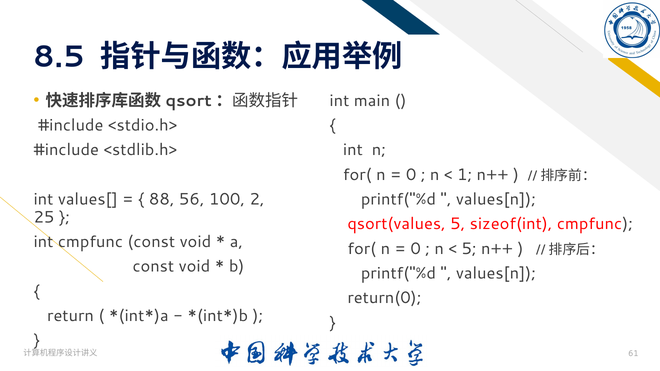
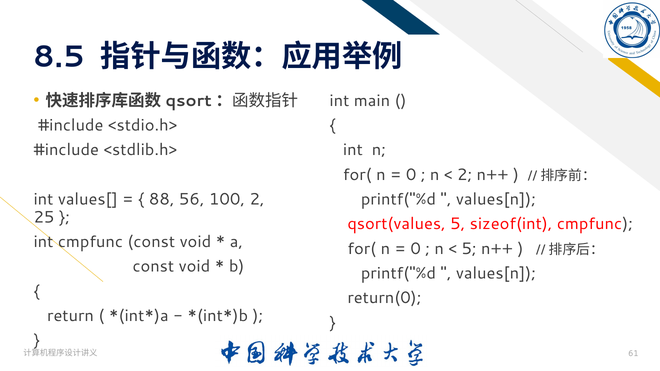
1: 1 -> 2 (465, 175)
